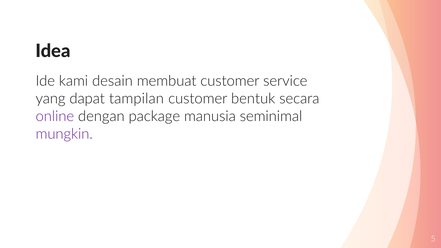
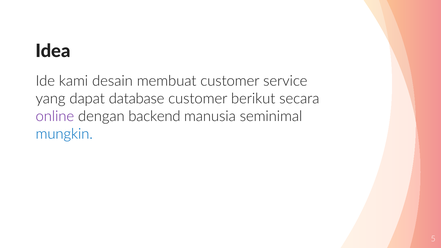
tampilan: tampilan -> database (137, 99)
bentuk: bentuk -> berikut (253, 99)
package: package -> backend (154, 116)
mungkin colour: purple -> blue (64, 134)
